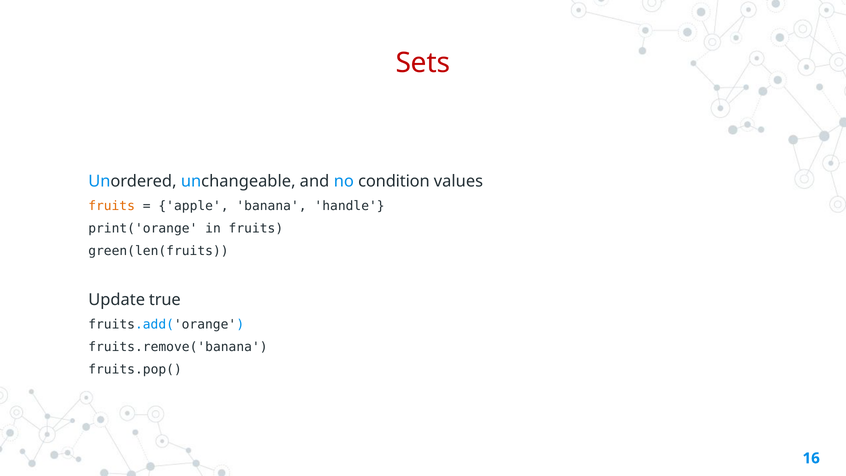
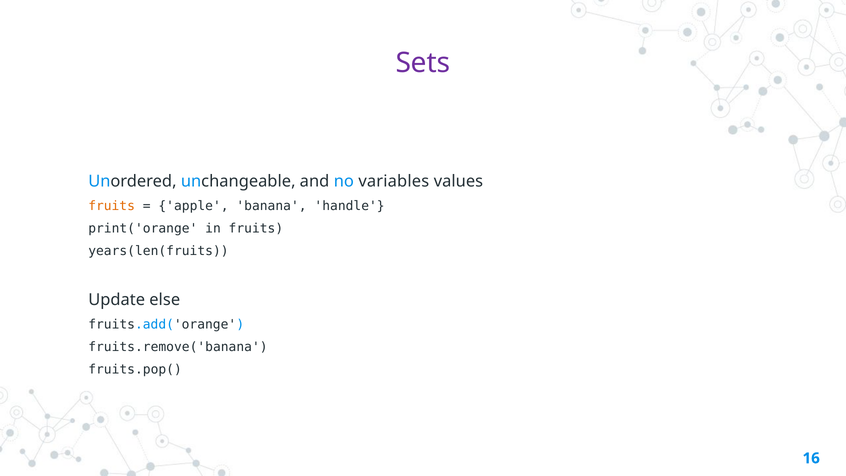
Sets colour: red -> purple (423, 63)
condition: condition -> variables (394, 181)
green(len(fruits: green(len(fruits -> years(len(fruits (158, 251)
true: true -> else (165, 300)
